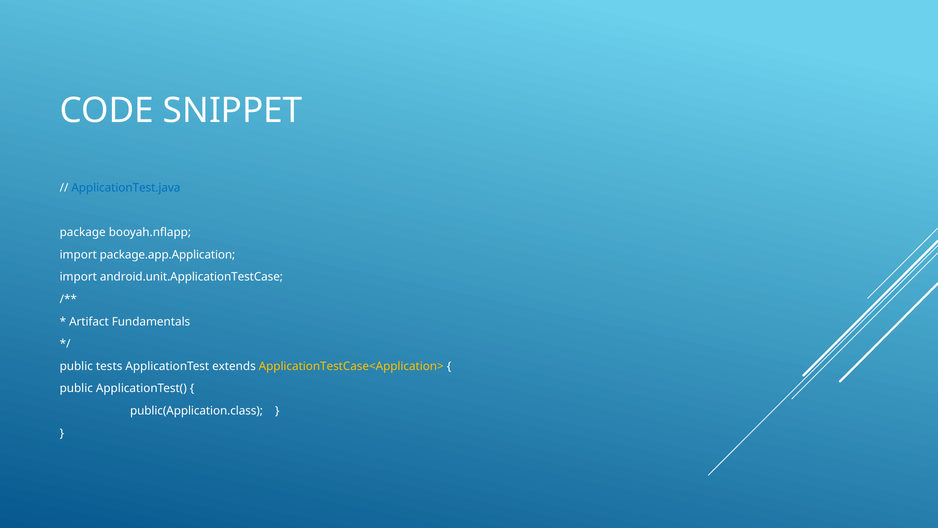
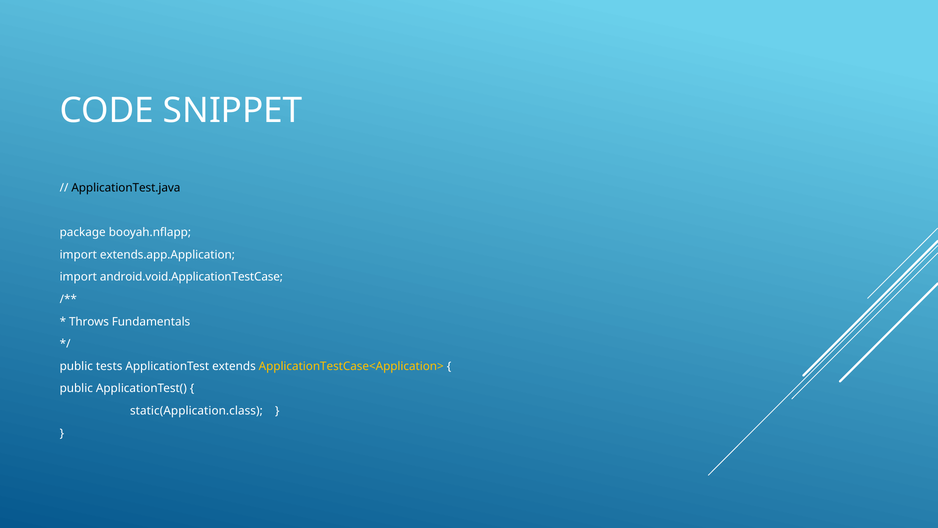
ApplicationTest.java colour: blue -> black (126, 188)
package.app.Application: package.app.Application -> extends.app.Application (167, 255)
android.unit.ApplicationTestCase: android.unit.ApplicationTestCase -> android.void.ApplicationTestCase (191, 277)
Artifact: Artifact -> Throws (89, 321)
public(Application.class: public(Application.class -> static(Application.class (196, 411)
